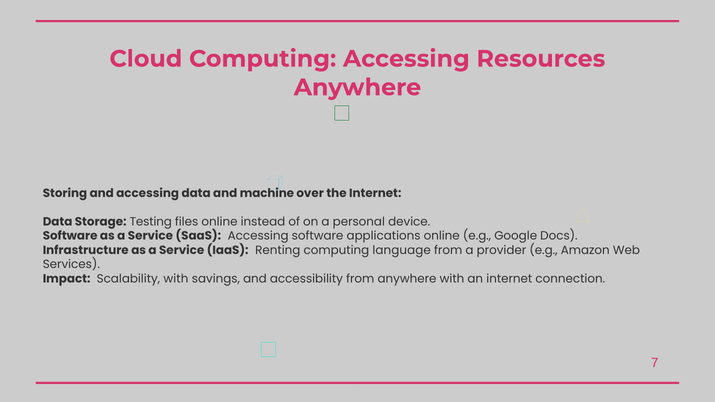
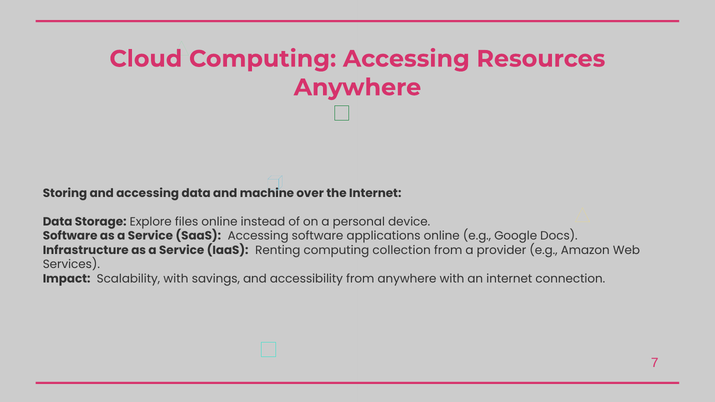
Testing: Testing -> Explore (151, 222)
language: language -> collection (402, 250)
